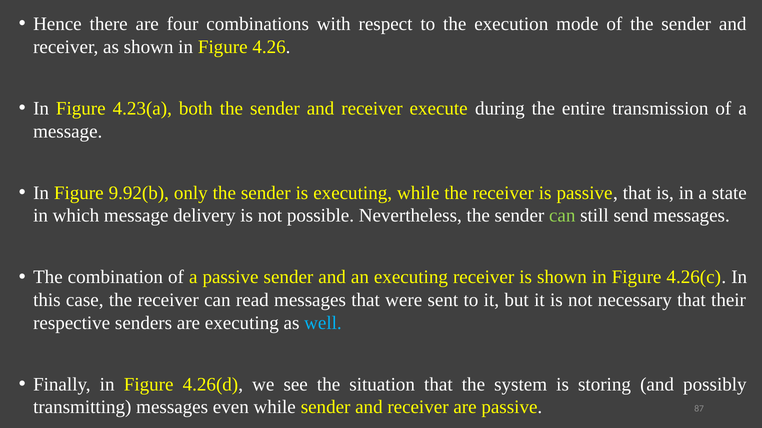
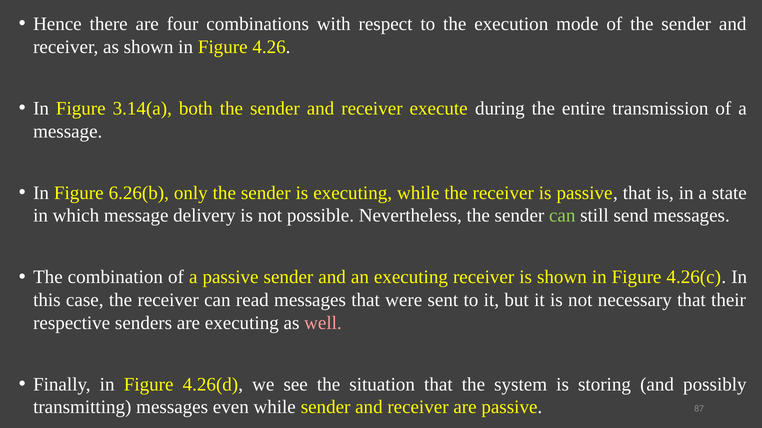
4.23(a: 4.23(a -> 3.14(a (142, 109)
9.92(b: 9.92(b -> 6.26(b (139, 193)
well colour: light blue -> pink (323, 323)
